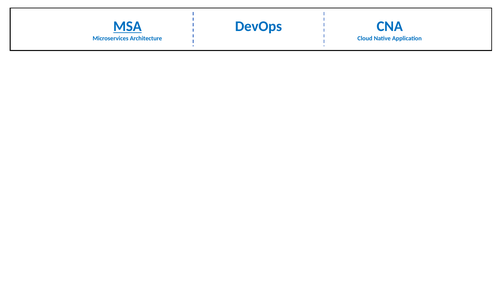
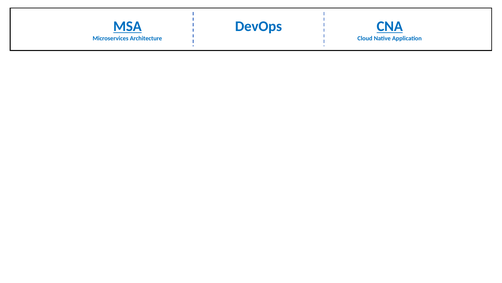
CNA underline: none -> present (390, 26)
